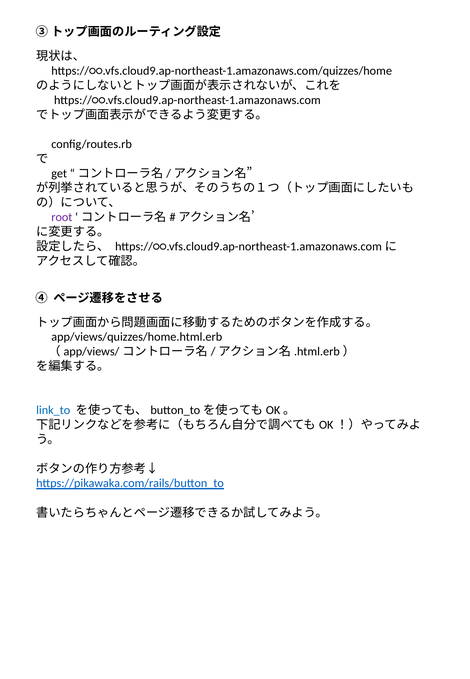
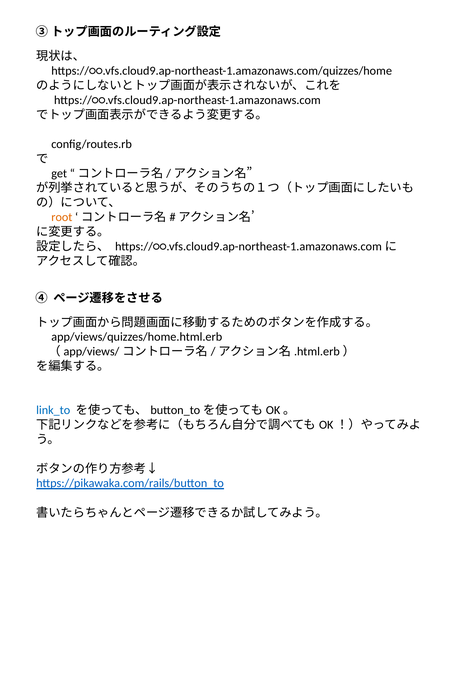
root colour: purple -> orange (62, 217)
